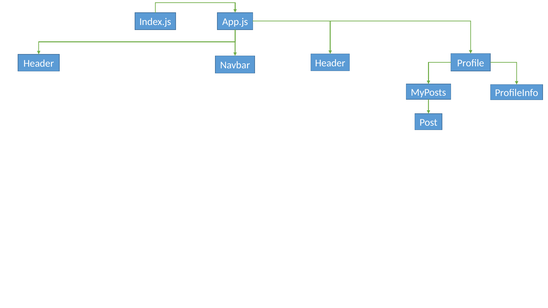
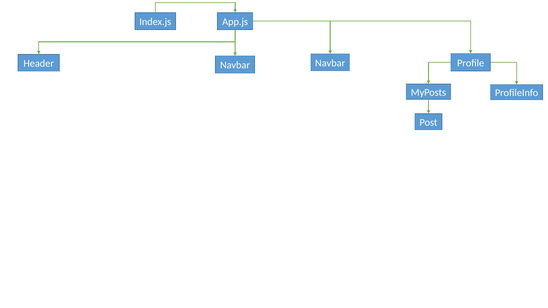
Header: Header -> Navbar (330, 63)
